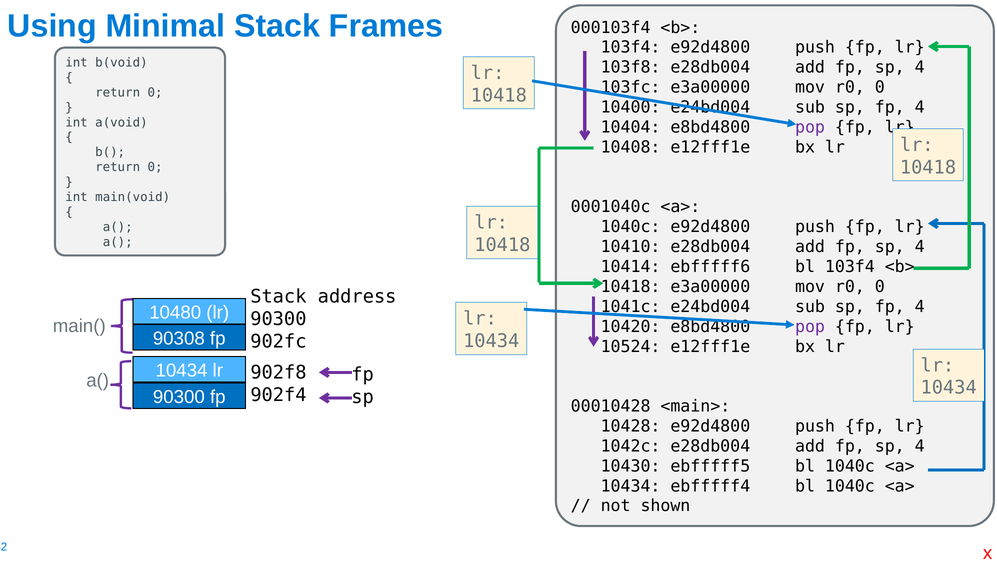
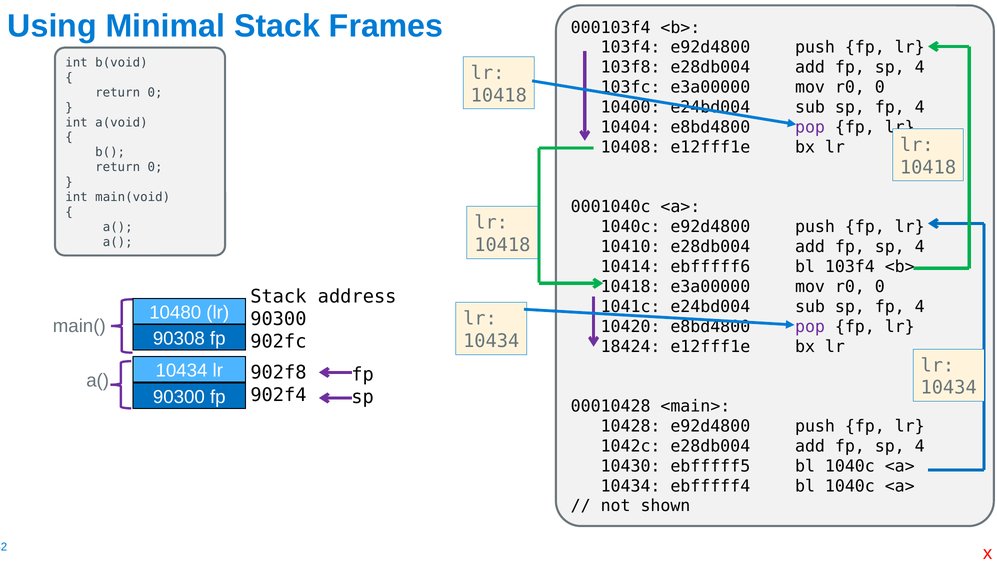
10524: 10524 -> 18424 (631, 346)
